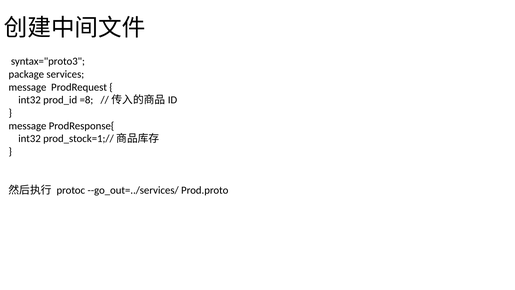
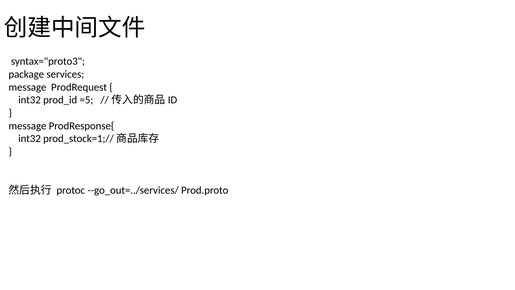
=8: =8 -> =5 (86, 100)
